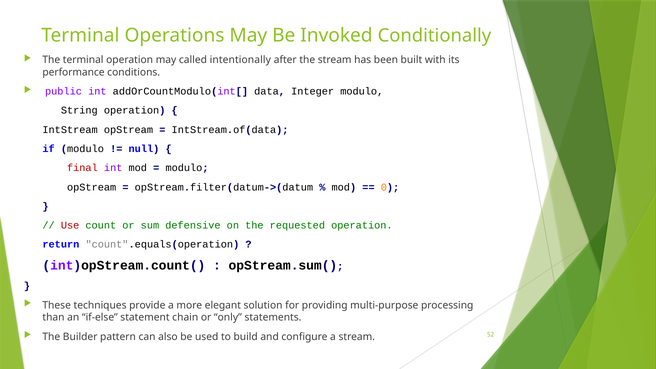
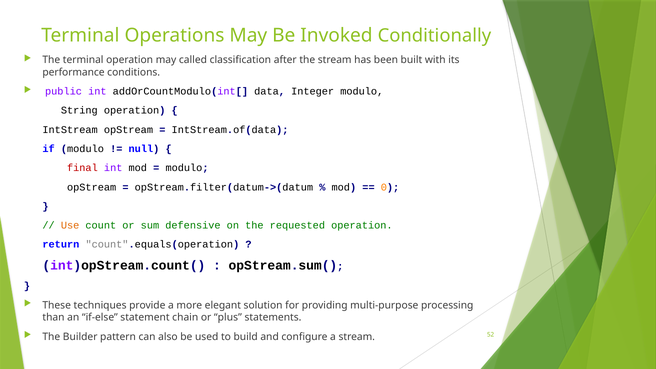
intentionally: intentionally -> classification (240, 60)
Use colour: red -> orange (70, 225)
only: only -> plus (228, 318)
